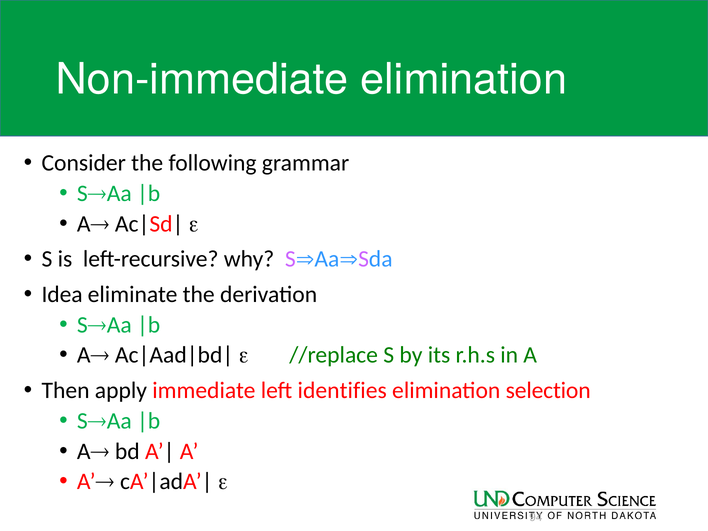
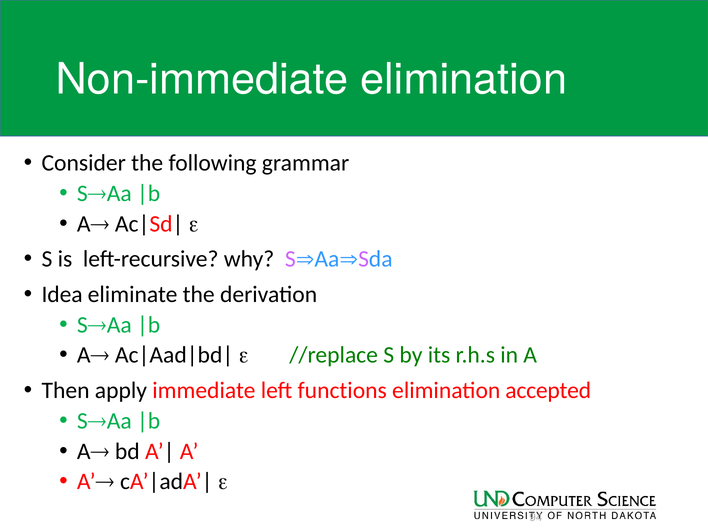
identifies: identifies -> functions (342, 390)
selection: selection -> accepted (548, 390)
